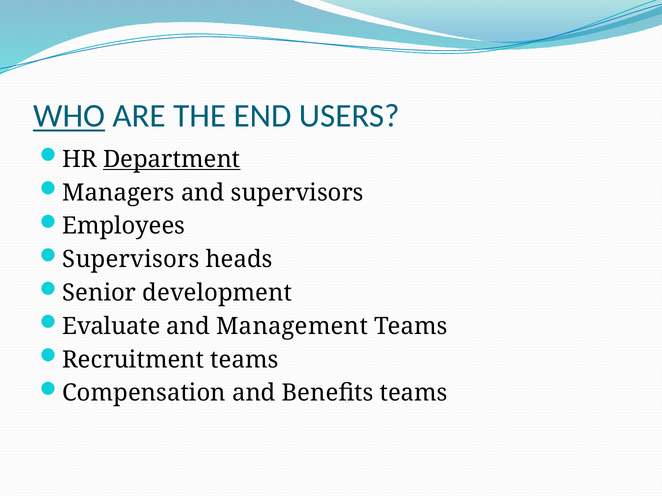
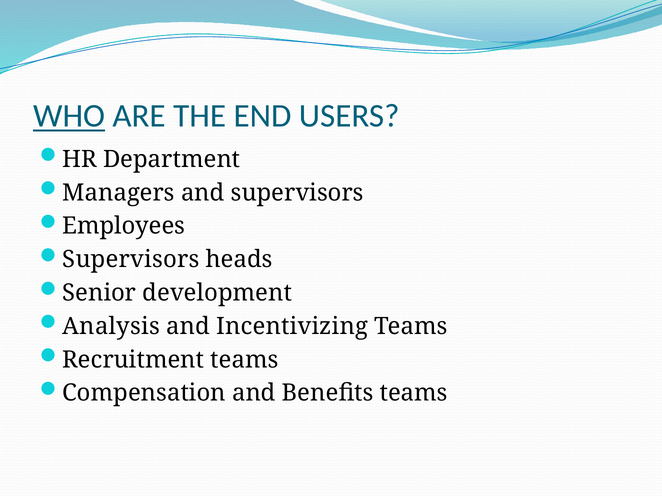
Department underline: present -> none (172, 159)
Evaluate: Evaluate -> Analysis (111, 327)
Management: Management -> Incentivizing (292, 327)
